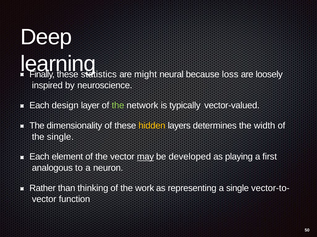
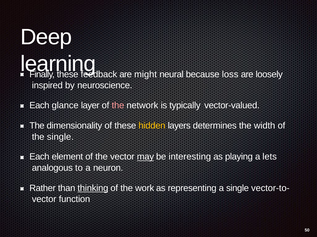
statistics: statistics -> feedback (99, 75)
design: design -> glance (65, 106)
the colour: light green -> pink (118, 106)
developed: developed -> interesting (190, 157)
first: first -> lets (270, 157)
thinking underline: none -> present (93, 189)
